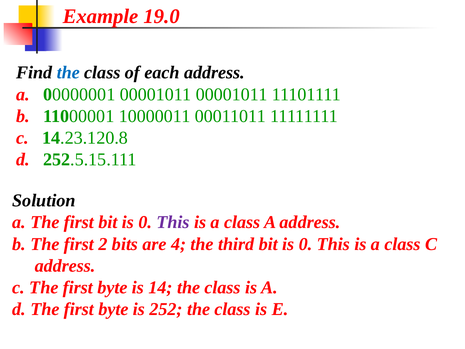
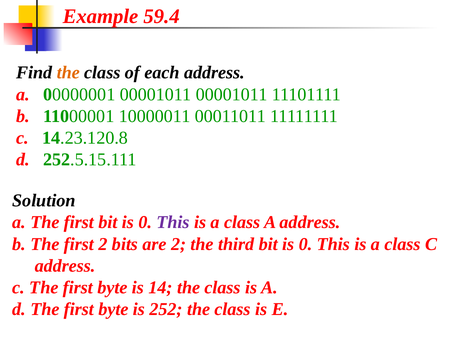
19.0: 19.0 -> 59.4 (162, 16)
the colour: blue -> orange (68, 73)
are 4: 4 -> 2 (179, 244)
